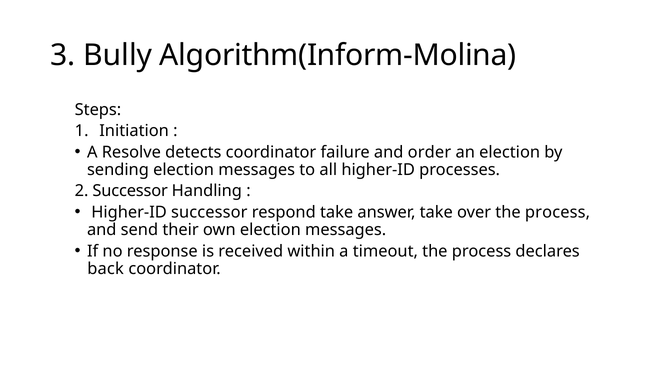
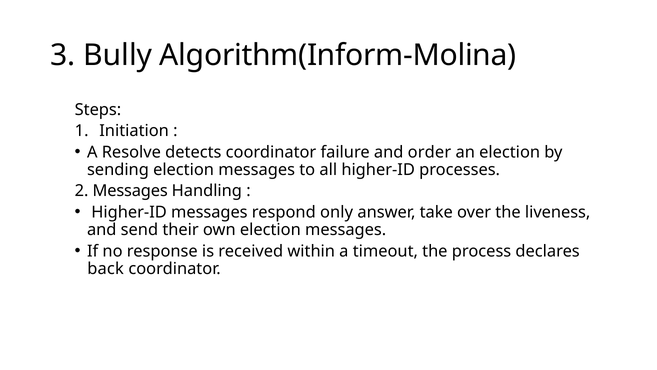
2 Successor: Successor -> Messages (130, 191)
Higher-ID successor: successor -> messages (209, 212)
respond take: take -> only (337, 212)
over the process: process -> liveness (558, 212)
